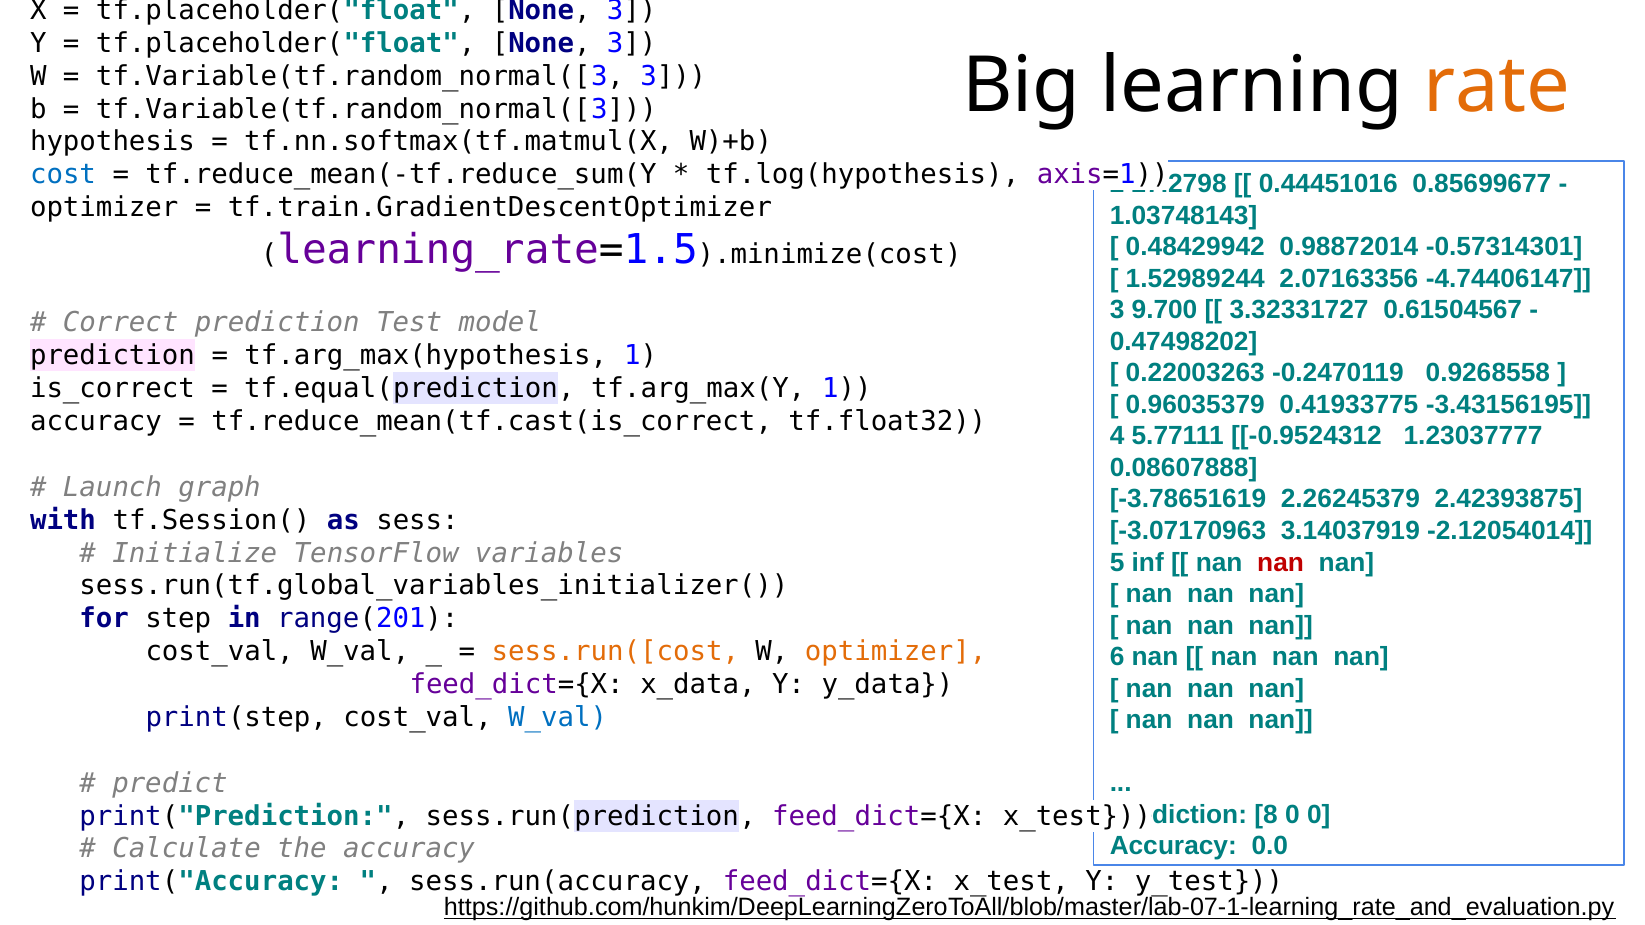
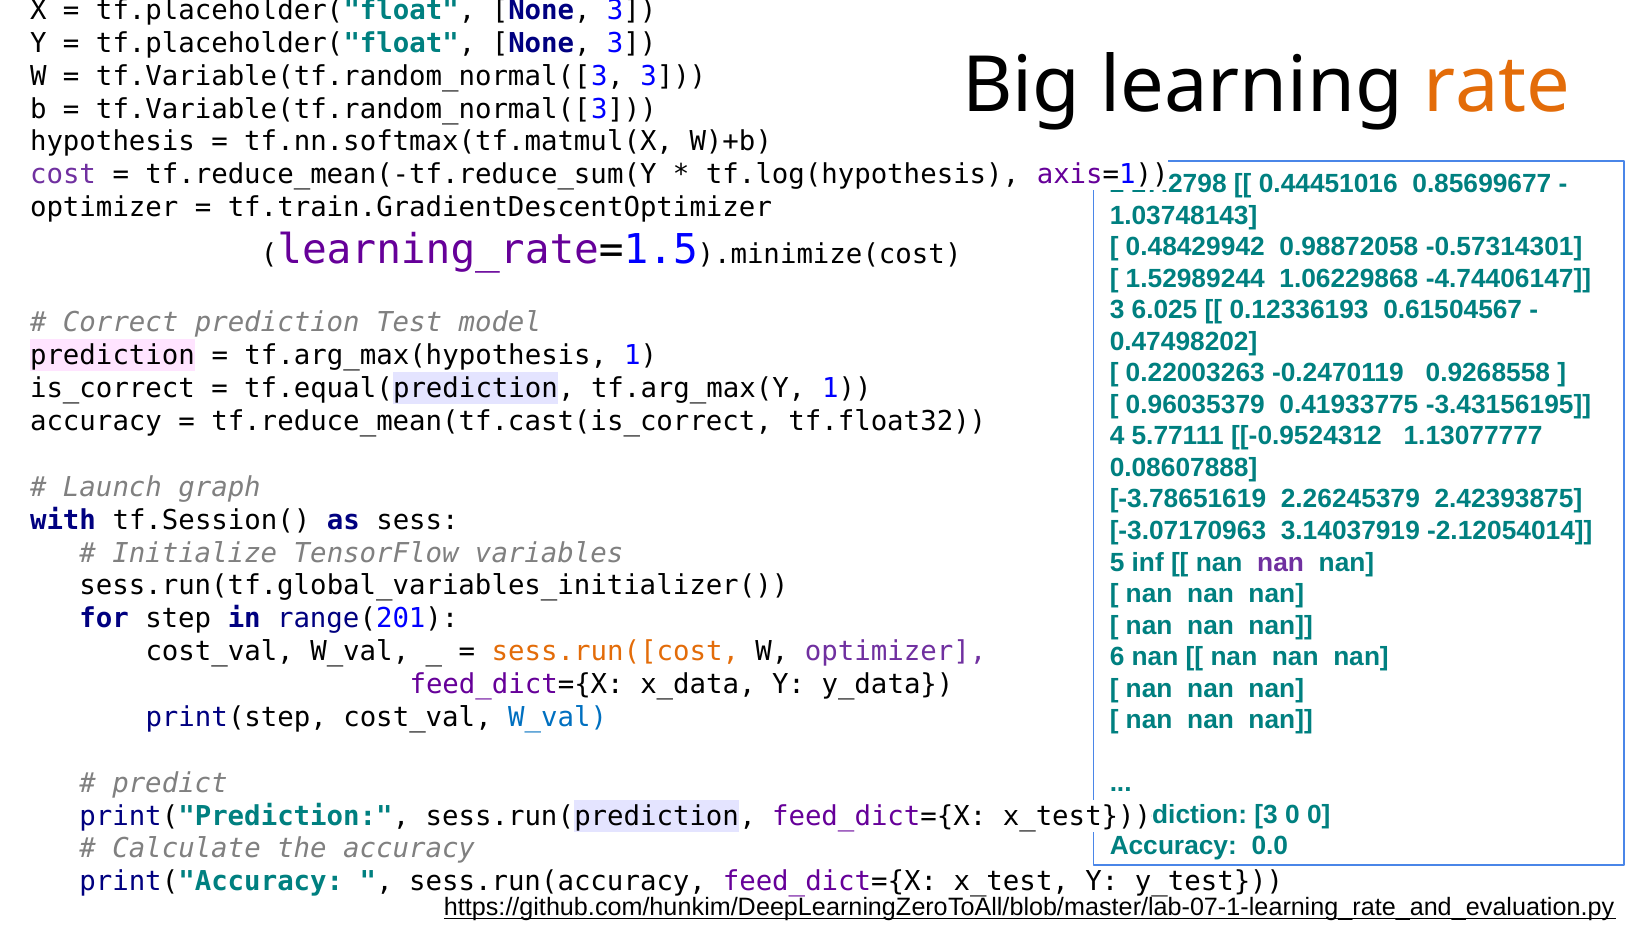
cost colour: blue -> purple (63, 175)
0.98872014: 0.98872014 -> 0.98872058 (1349, 247)
2.07163356: 2.07163356 -> 1.06229868 (1349, 279)
9.700: 9.700 -> 6.025 (1165, 310)
3.32331727: 3.32331727 -> 0.12336193 (1299, 310)
1.23037777: 1.23037777 -> 1.13077777 (1473, 436)
nan colour: red -> purple (1281, 563)
optimizer colour: orange -> purple (896, 652)
8: 8 -> 3 (1266, 815)
